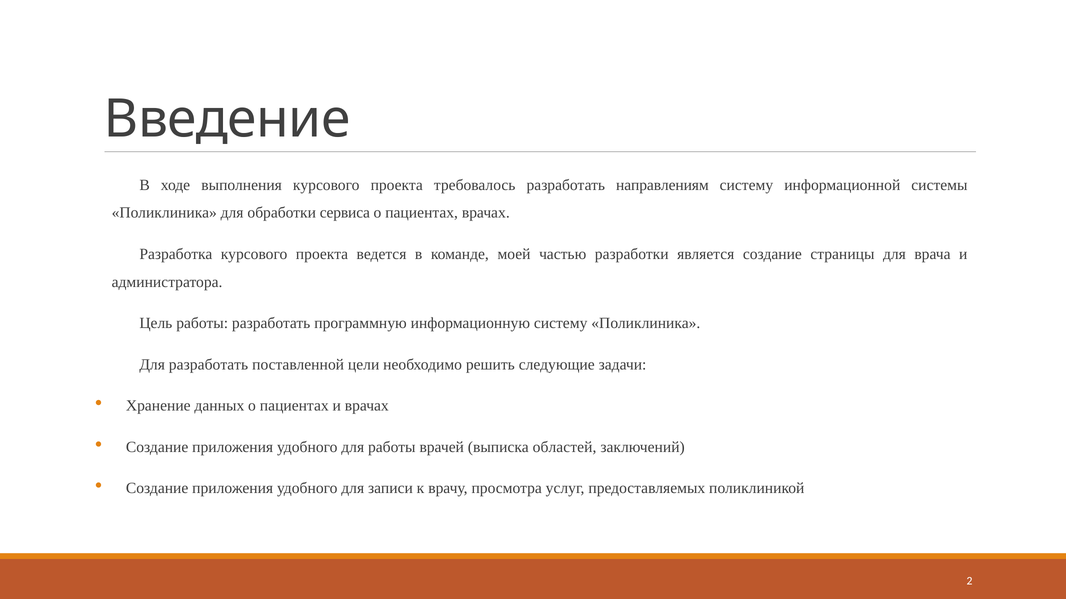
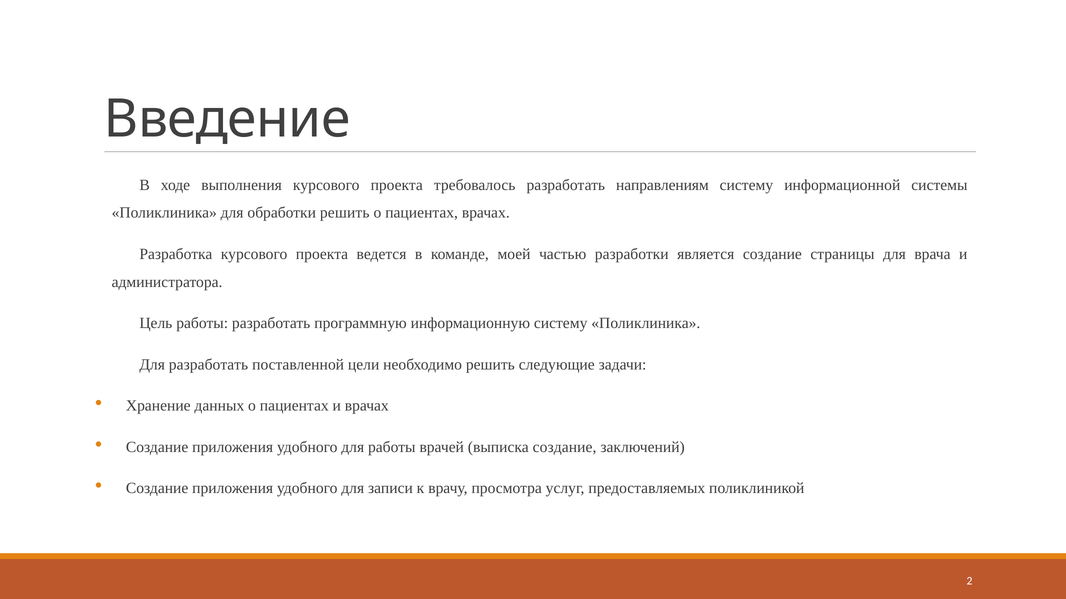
обработки сервиса: сервиса -> решить (345, 213)
выписка областей: областей -> создание (565, 448)
